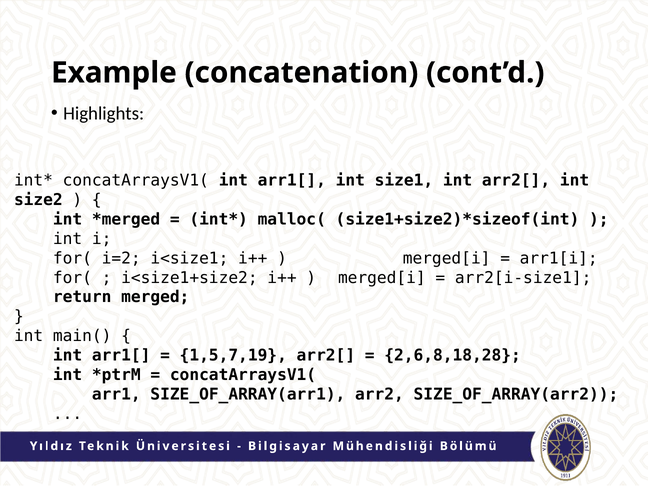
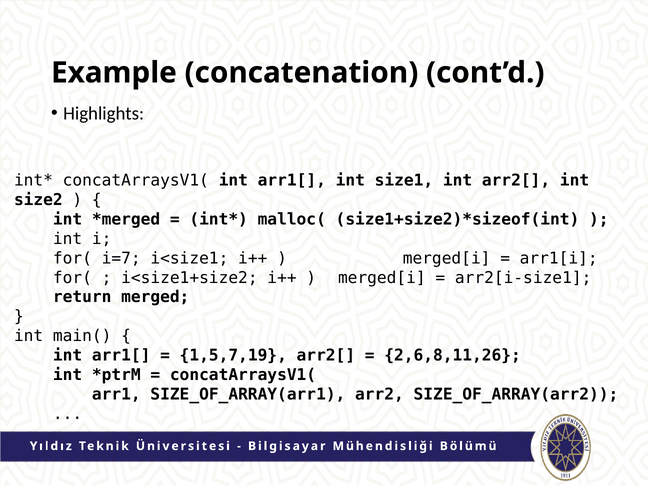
i=2: i=2 -> i=7 (121, 258)
2,6,8,18,28: 2,6,8,18,28 -> 2,6,8,11,26 (453, 355)
